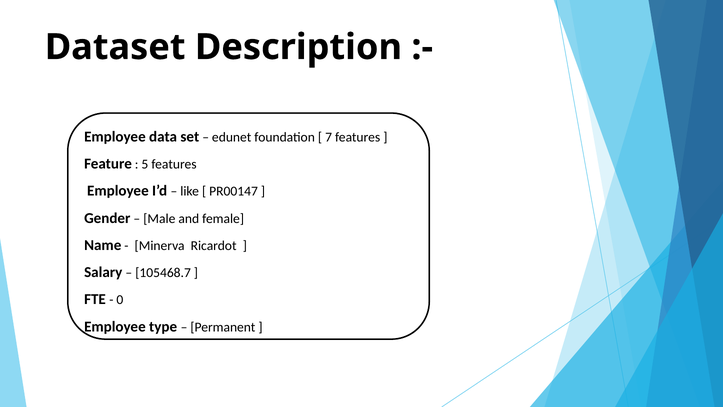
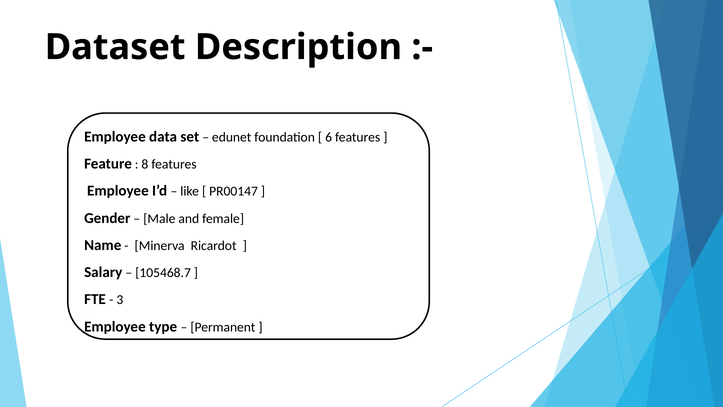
7: 7 -> 6 (329, 137)
5: 5 -> 8 (145, 164)
0: 0 -> 3 (120, 300)
